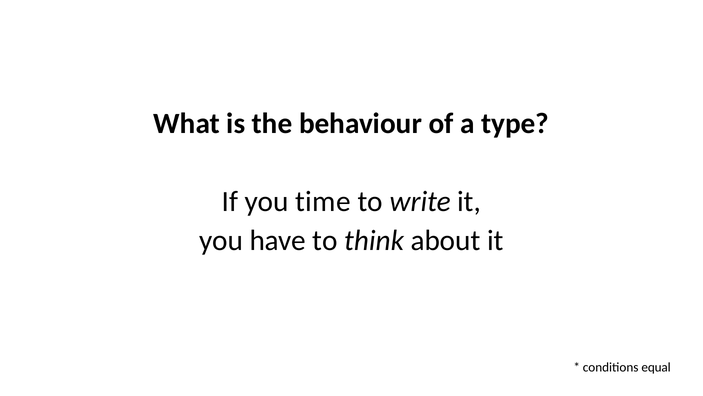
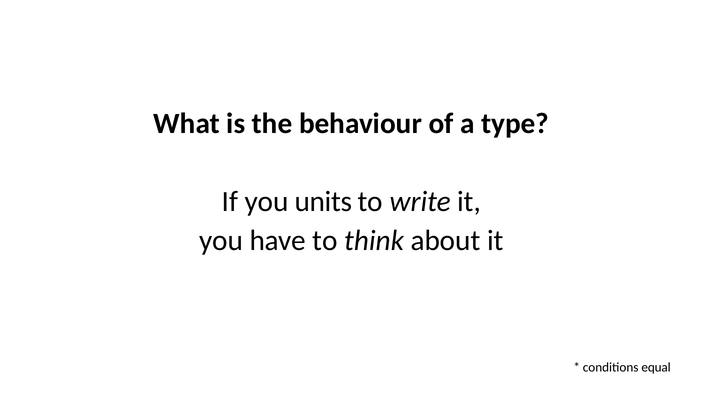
time: time -> units (323, 201)
